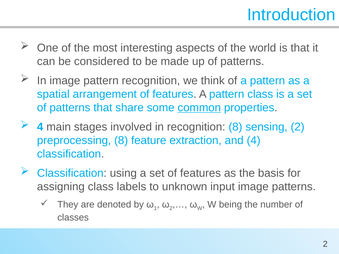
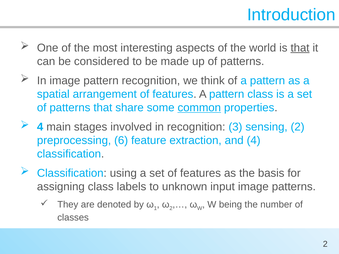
that underline: none -> present (300, 48)
recognition 8: 8 -> 3 (235, 127)
preprocessing 8: 8 -> 6 (121, 140)
